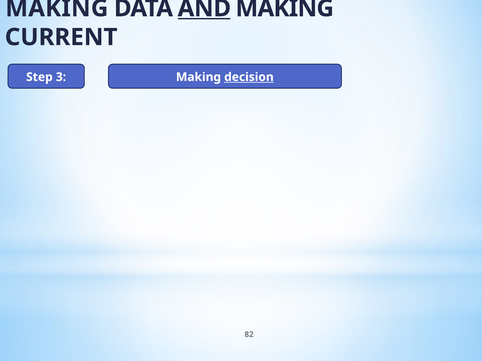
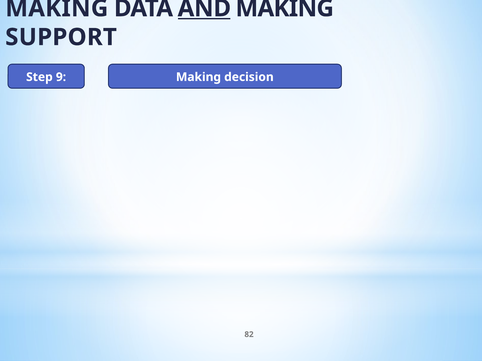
CURRENT: CURRENT -> SUPPORT (61, 37)
3: 3 -> 9 (61, 77)
decision underline: present -> none (249, 77)
